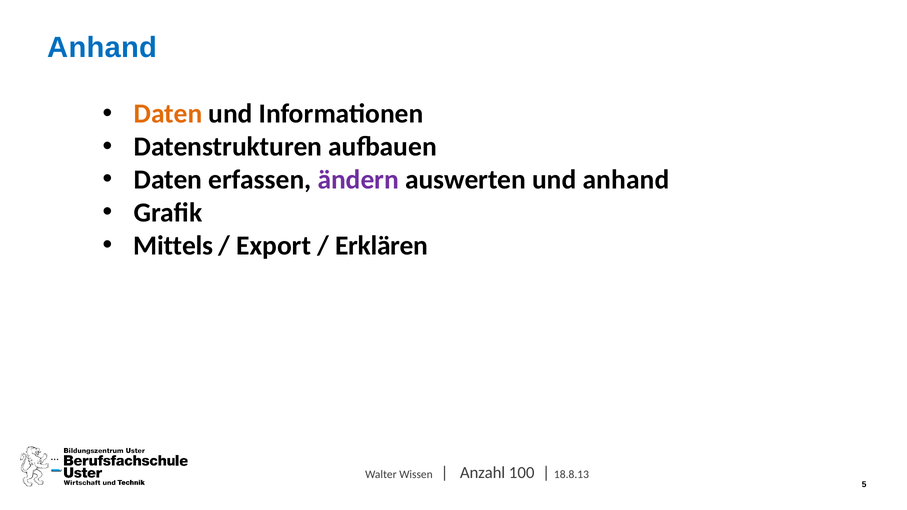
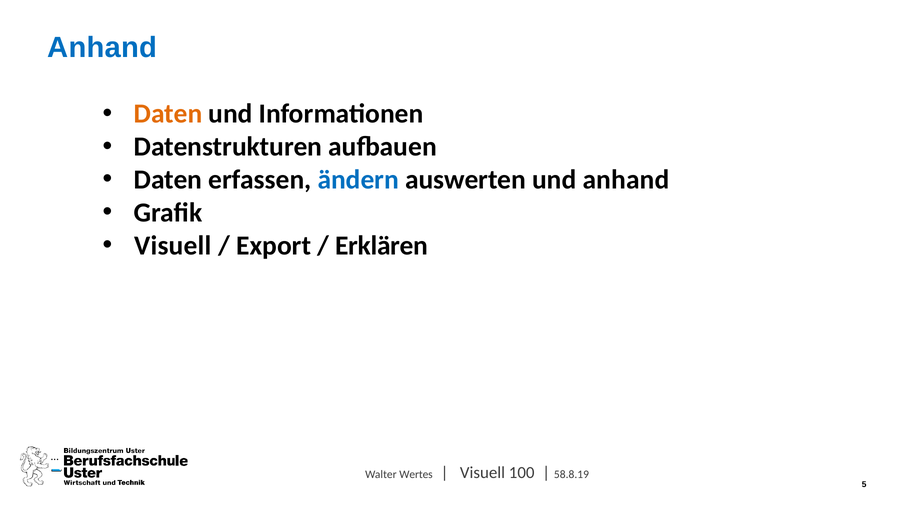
ändern colour: purple -> blue (358, 180)
Mittels: Mittels -> Visuell (173, 246)
Wissen: Wissen -> Wertes (416, 475)
Anzahl: Anzahl -> Visuell (482, 473)
18.8.13: 18.8.13 -> 58.8.19 (571, 475)
